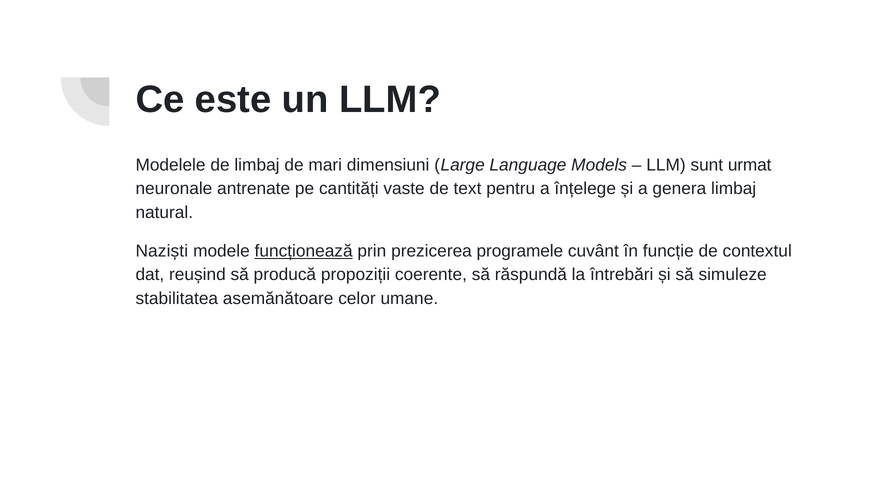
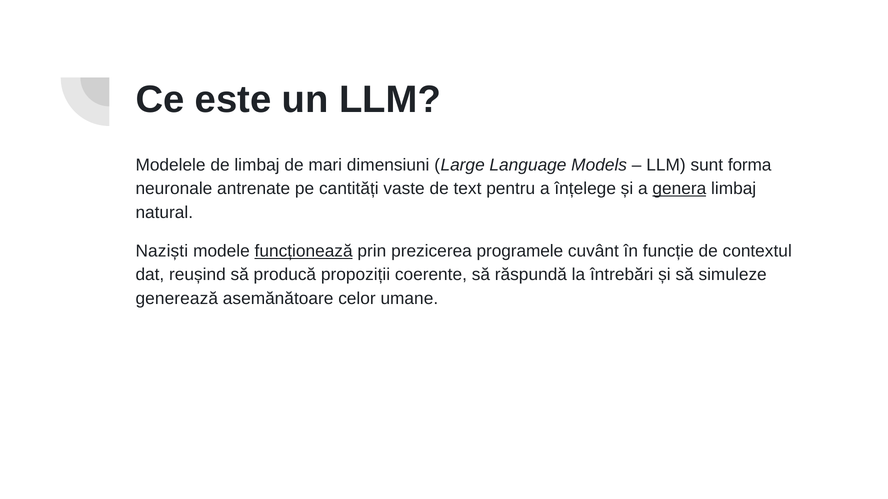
urmat: urmat -> forma (750, 165)
genera underline: none -> present (679, 189)
stabilitatea: stabilitatea -> generează (177, 299)
